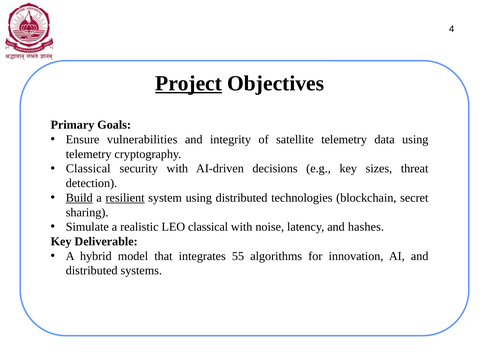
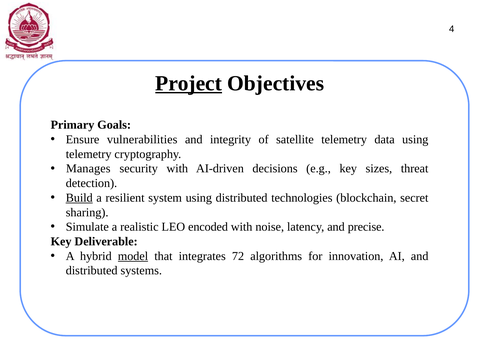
Classical: Classical -> Manages (88, 169)
resilient underline: present -> none (125, 198)
LEO classical: classical -> encoded (208, 227)
hashes: hashes -> precise (366, 227)
model underline: none -> present (133, 256)
55: 55 -> 72 (238, 256)
